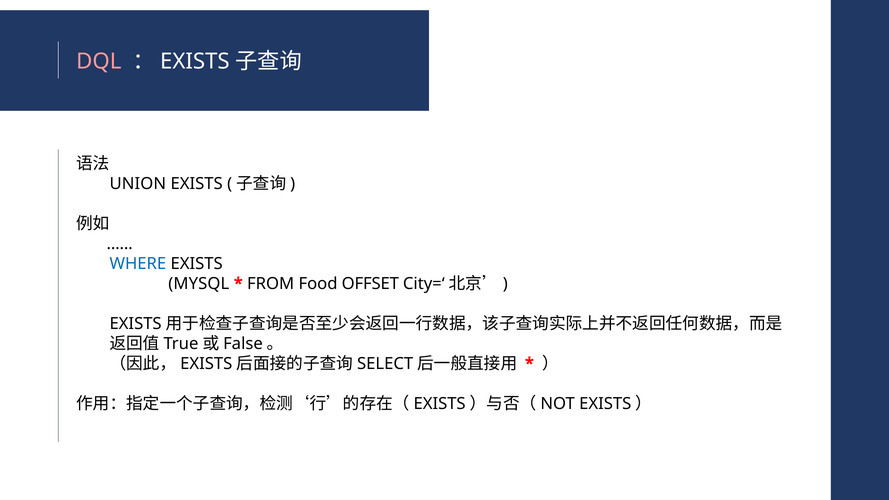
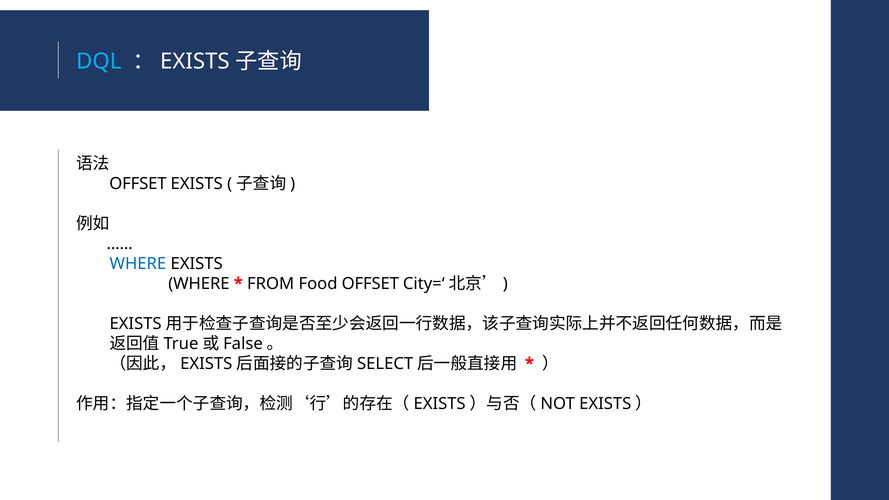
DQL colour: pink -> light blue (99, 61)
UNION: UNION -> OFFSET (138, 184)
MYSQL: MYSQL -> WHERE (199, 284)
